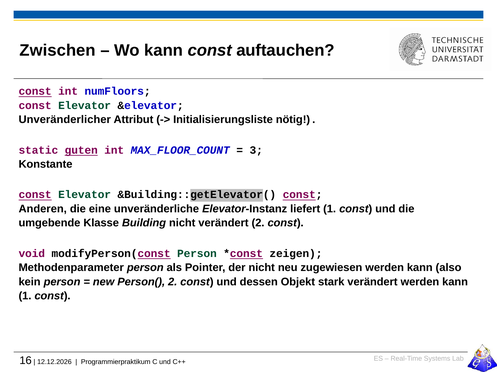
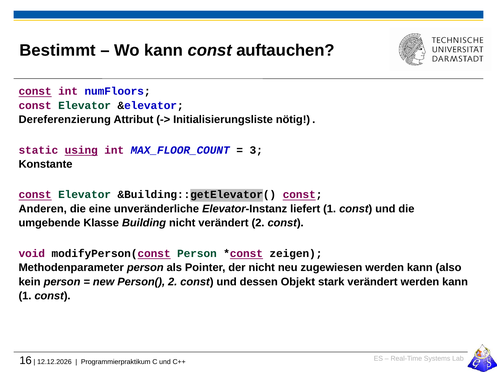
Zwischen: Zwischen -> Bestimmt (58, 50)
Unveränderlicher: Unveränderlicher -> Dereferenzierung (65, 120)
guten: guten -> using (81, 150)
